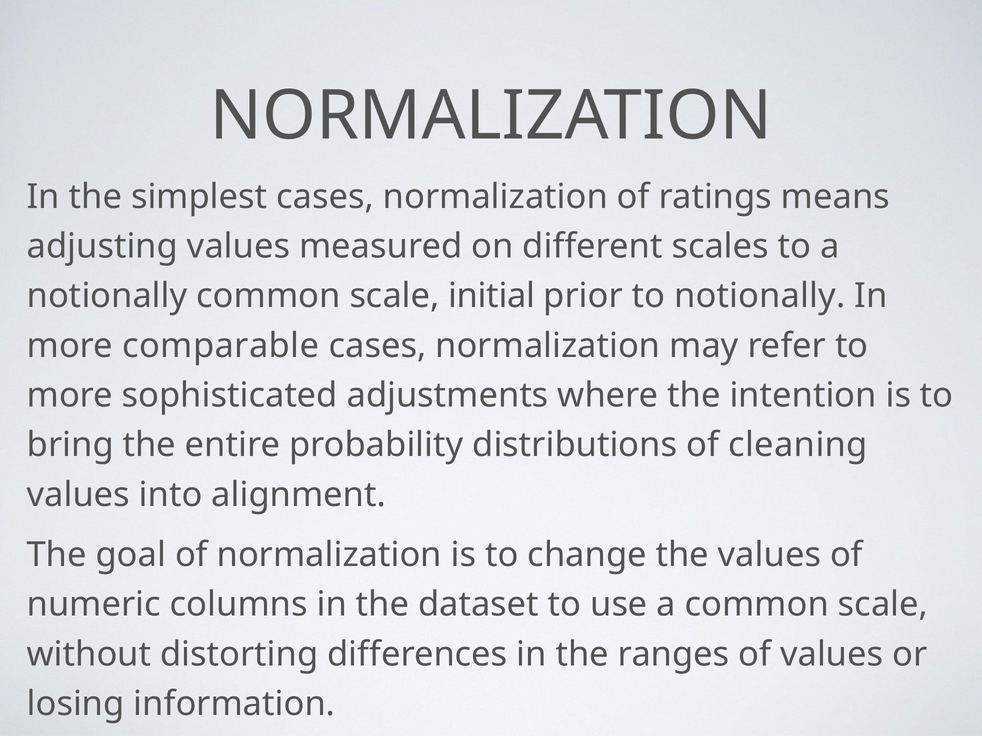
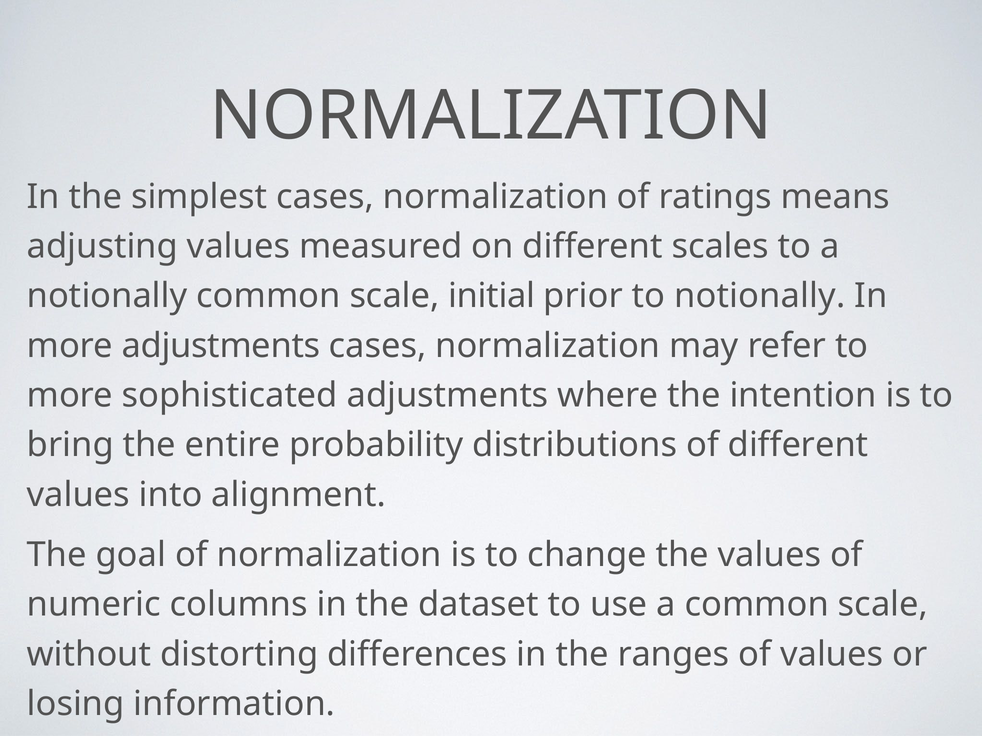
more comparable: comparable -> adjustments (221, 346)
of cleaning: cleaning -> different (798, 445)
